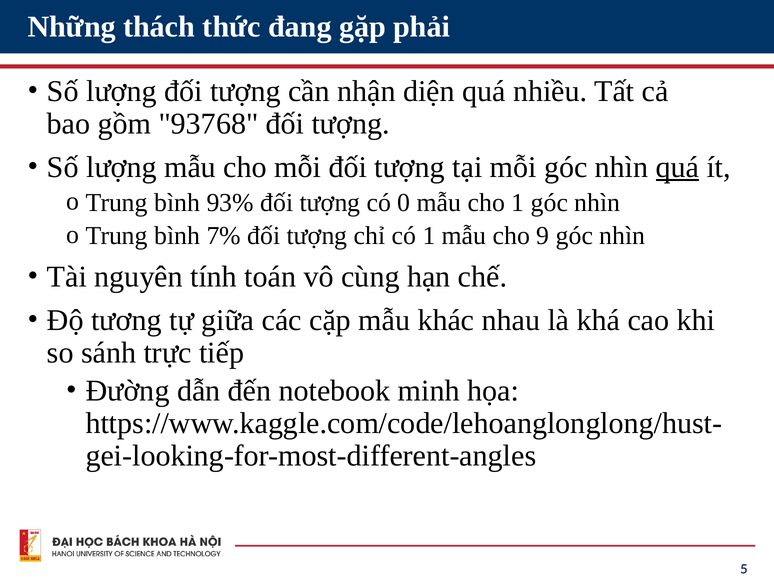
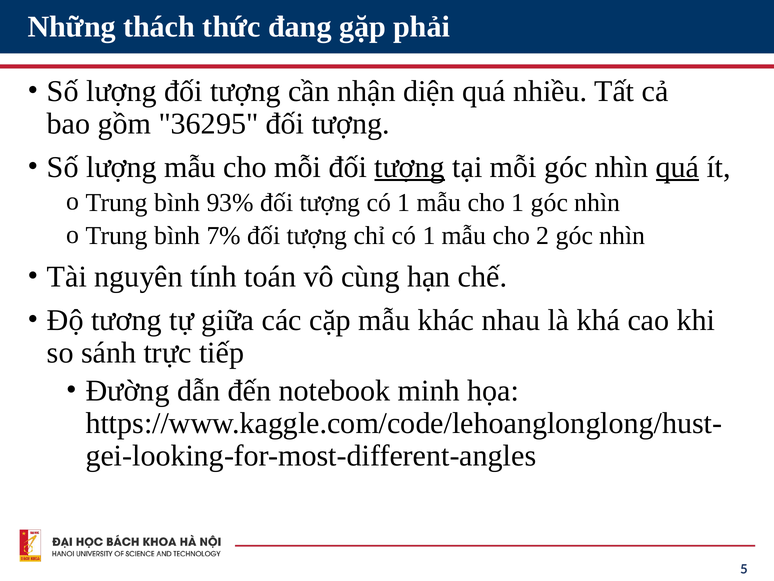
93768: 93768 -> 36295 (209, 124)
tượng underline: none -> present (410, 167)
tượng có 0: 0 -> 1 (404, 203)
9: 9 -> 2 (543, 236)
